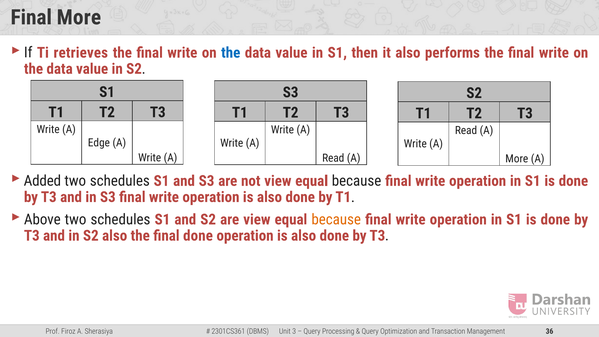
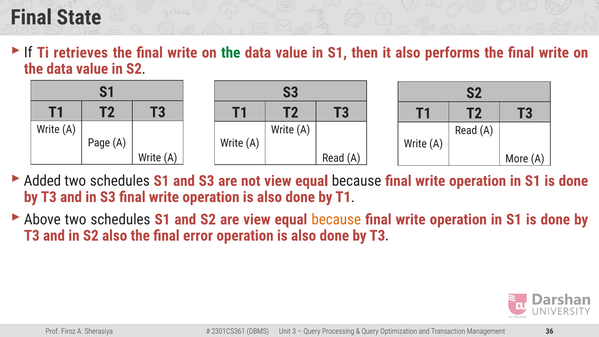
Final More: More -> State (79, 17)
the colour: blue -> green (231, 53)
Edge: Edge -> Page (99, 143)
final done: done -> error (198, 236)
